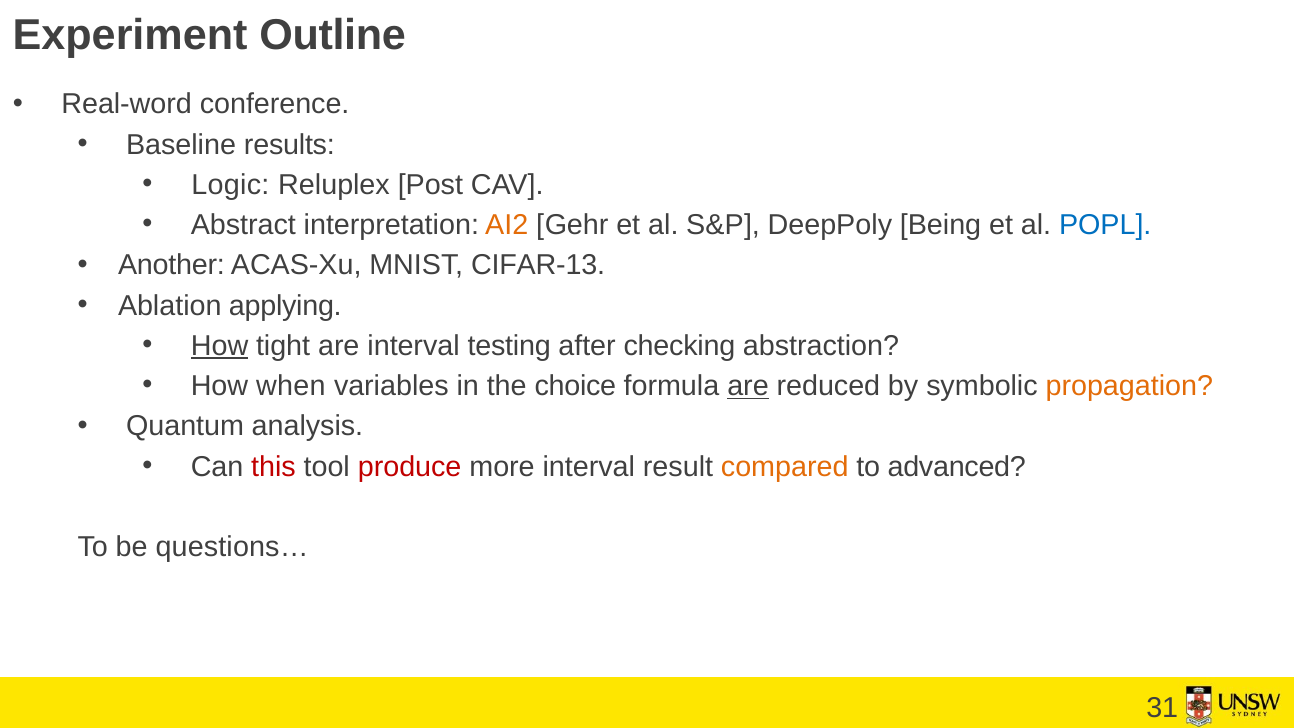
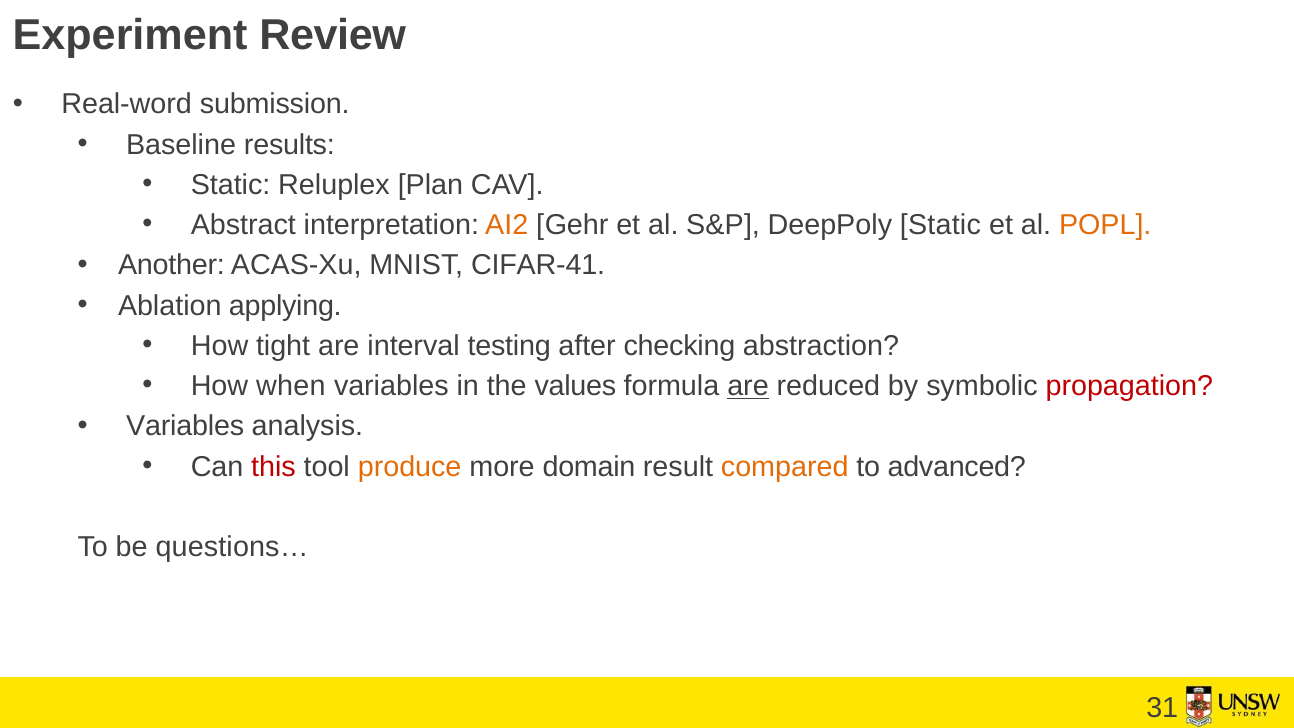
Outline: Outline -> Review (333, 35)
conference: conference -> submission (275, 104)
Logic: Logic -> Static (231, 185)
Post: Post -> Plan (430, 185)
DeepPoly Being: Being -> Static (940, 225)
POPL colour: blue -> orange (1105, 225)
CIFAR-13: CIFAR-13 -> CIFAR-41 (538, 265)
How underline: present -> none (220, 346)
choice: choice -> values (575, 386)
propagation colour: orange -> red (1129, 386)
Quantum: Quantum -> Variables (185, 426)
produce colour: red -> orange (410, 467)
more interval: interval -> domain (589, 467)
